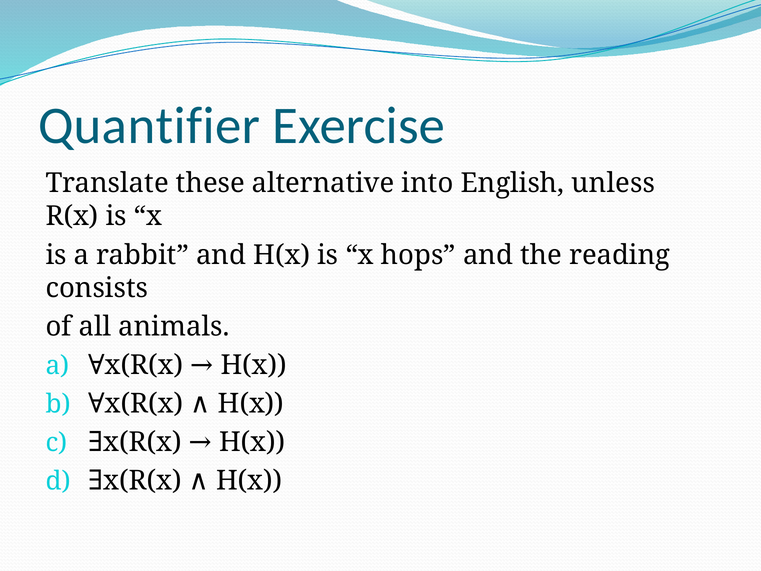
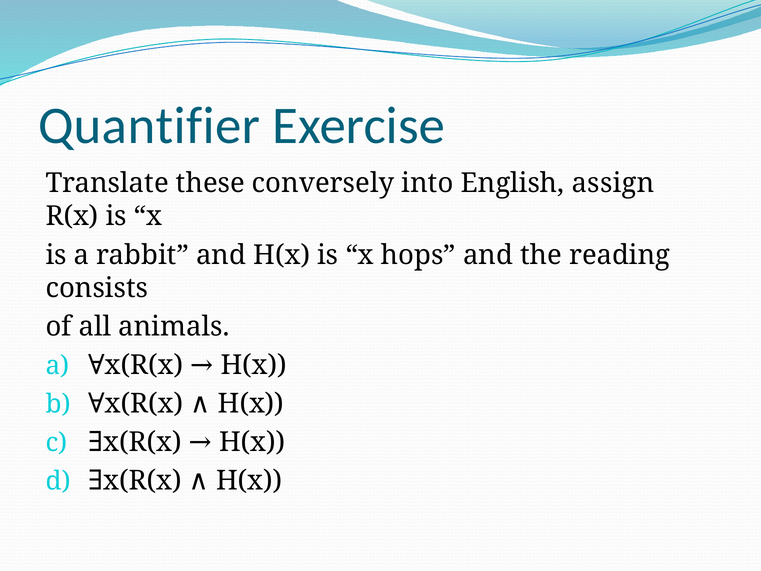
alternative: alternative -> conversely (323, 183)
unless: unless -> assign (613, 183)
